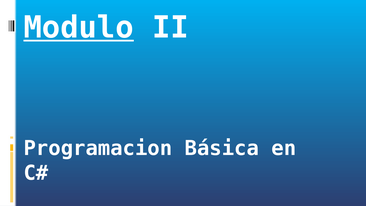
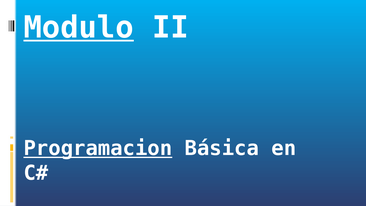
Programacion underline: none -> present (98, 148)
